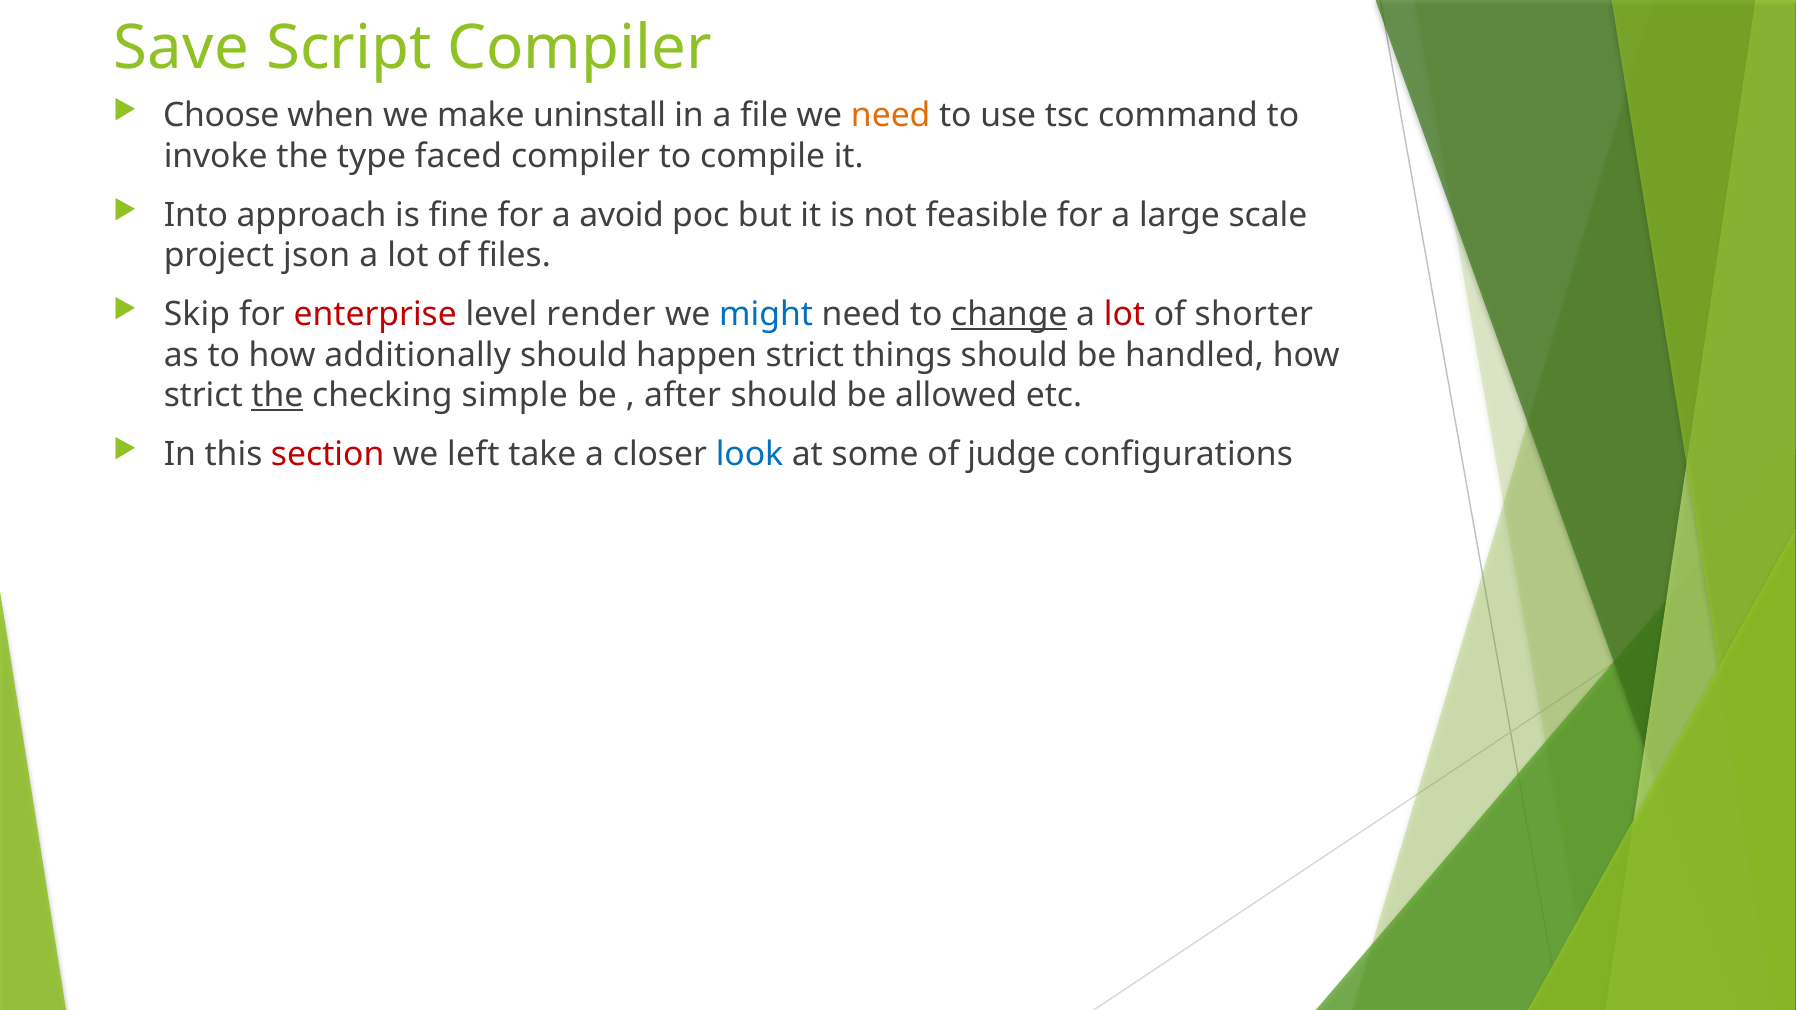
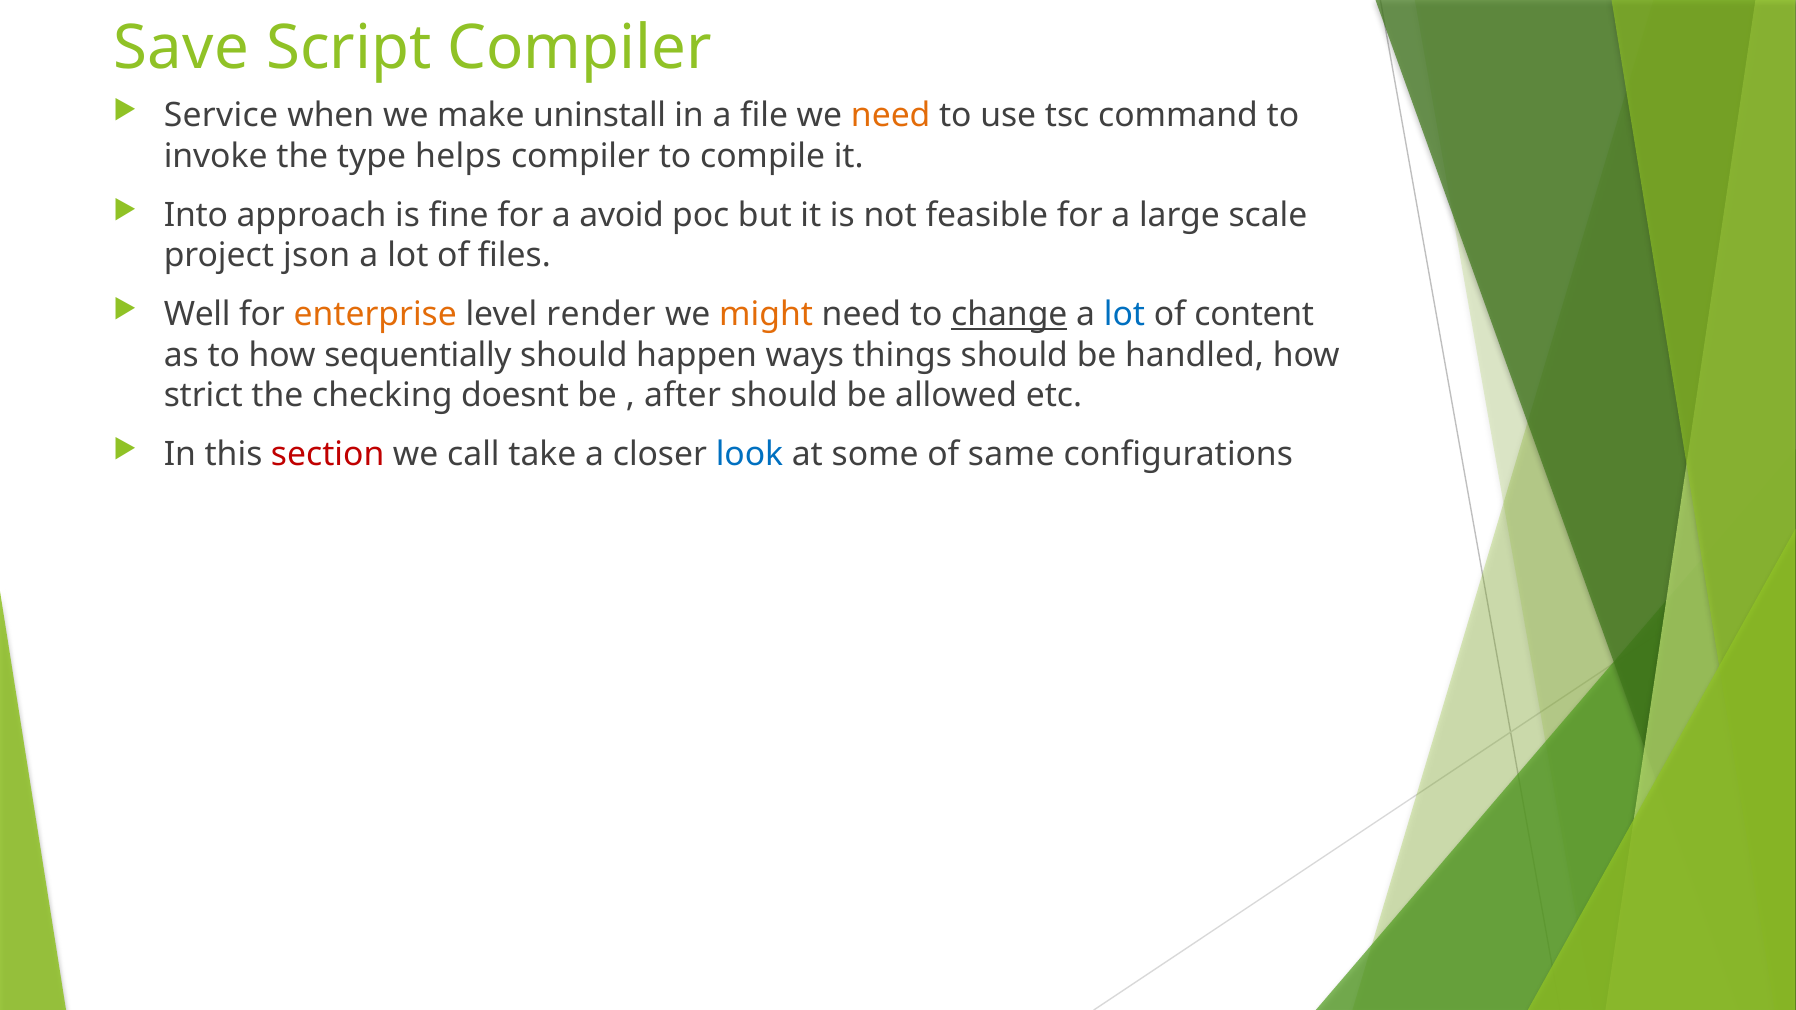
Choose: Choose -> Service (221, 116)
faced: faced -> helps (458, 156)
Skip: Skip -> Well (197, 315)
enterprise colour: red -> orange (375, 315)
might colour: blue -> orange (766, 315)
lot colour: red -> blue (1124, 315)
shorter: shorter -> content (1254, 315)
additionally: additionally -> sequentially (418, 355)
happen strict: strict -> ways (805, 355)
the underline: present -> none (277, 396)
simple: simple -> doesnt (515, 396)
left: left -> call (473, 455)
judge: judge -> same (1011, 455)
